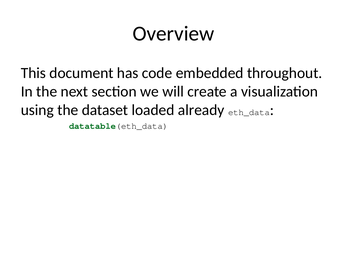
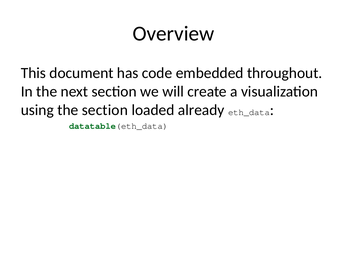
the dataset: dataset -> section (105, 110)
